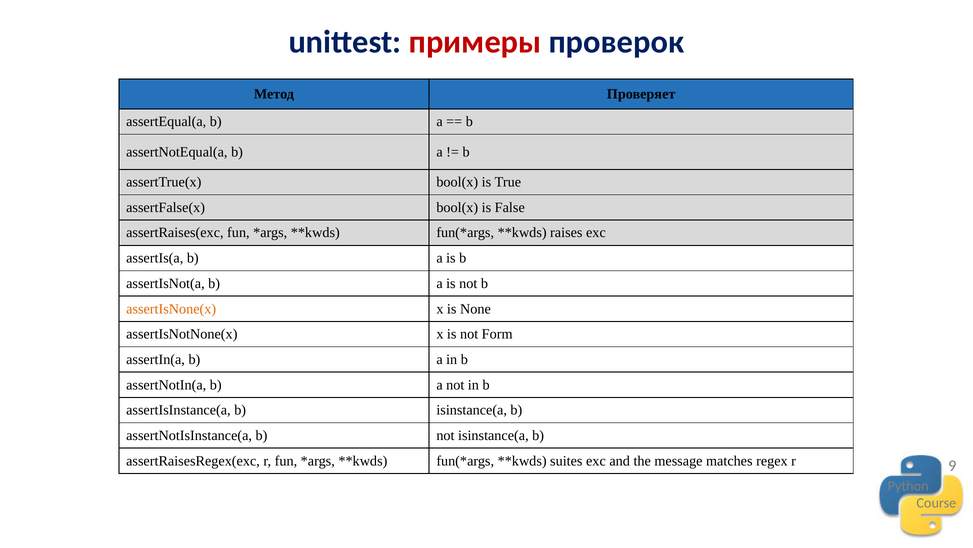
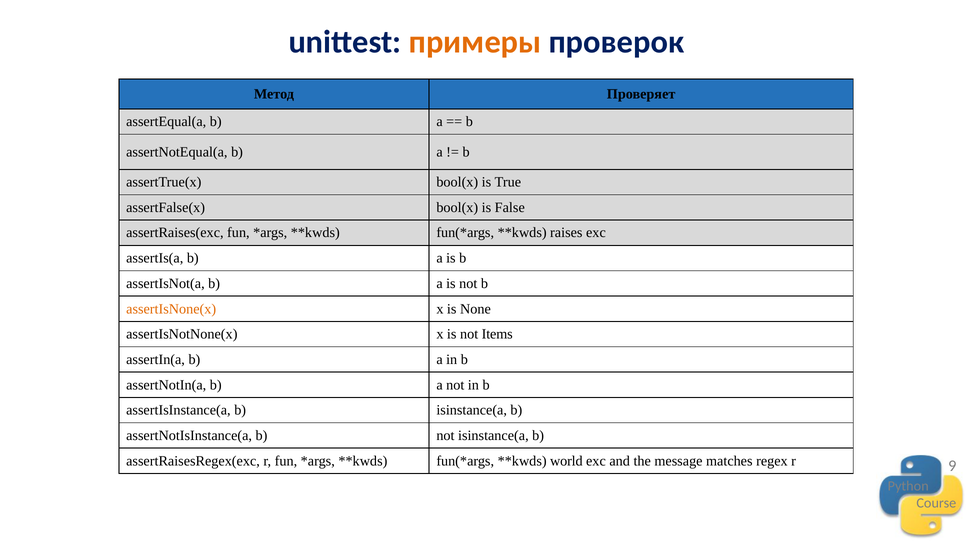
примеры colour: red -> orange (475, 42)
Form: Form -> Items (497, 334)
suites: suites -> world (566, 460)
